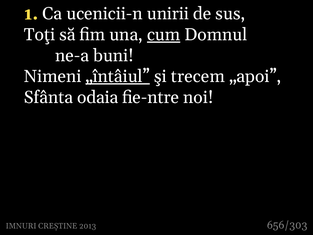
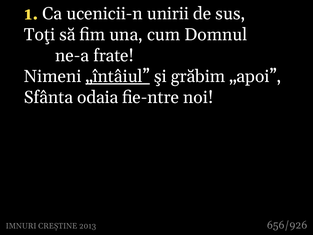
cum underline: present -> none (164, 35)
buni: buni -> frate (114, 55)
trecem: trecem -> grăbim (198, 76)
656/303: 656/303 -> 656/926 (287, 225)
